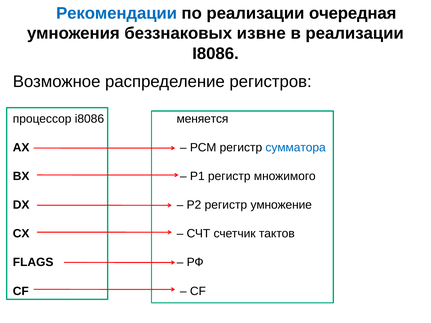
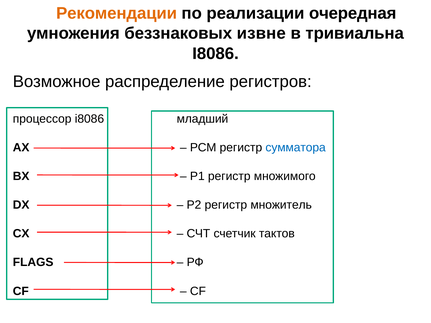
Рекомендации colour: blue -> orange (117, 13)
в реализации: реализации -> тривиальна (355, 33)
меняется: меняется -> младший (202, 119)
умножение: умножение -> множитель (281, 205)
